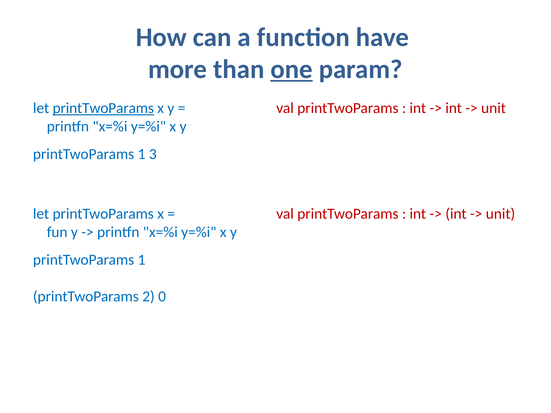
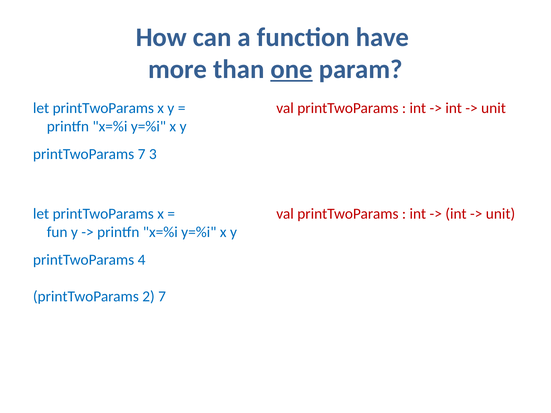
printTwoParams underline: present -> none (103, 108)
1: 1 -> 7 (142, 154)
1: 1 -> 4 (142, 260)
2 0: 0 -> 7 (162, 296)
